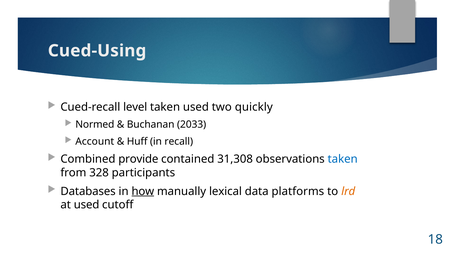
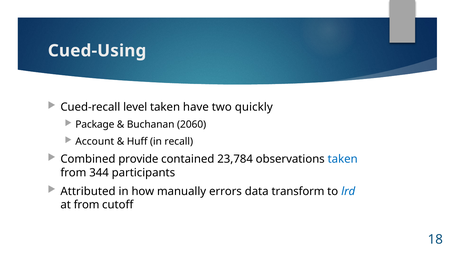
taken used: used -> have (196, 107)
Normed: Normed -> Package (95, 125)
2033: 2033 -> 2060 (192, 125)
31,308: 31,308 -> 23,784 (235, 159)
328: 328 -> 344 (99, 173)
Databases: Databases -> Attributed (88, 191)
how underline: present -> none (143, 191)
lexical: lexical -> errors (225, 191)
platforms: platforms -> transform (298, 191)
lrd colour: orange -> blue (348, 191)
at used: used -> from (87, 205)
